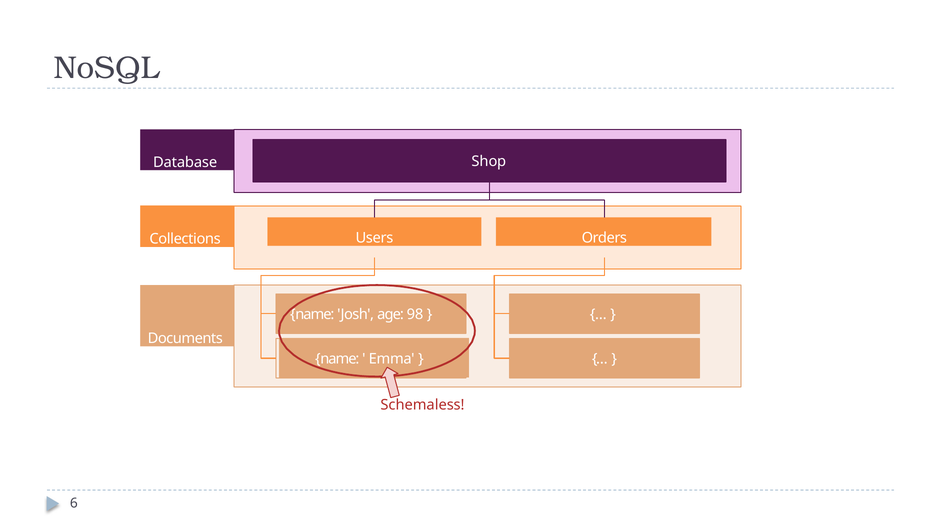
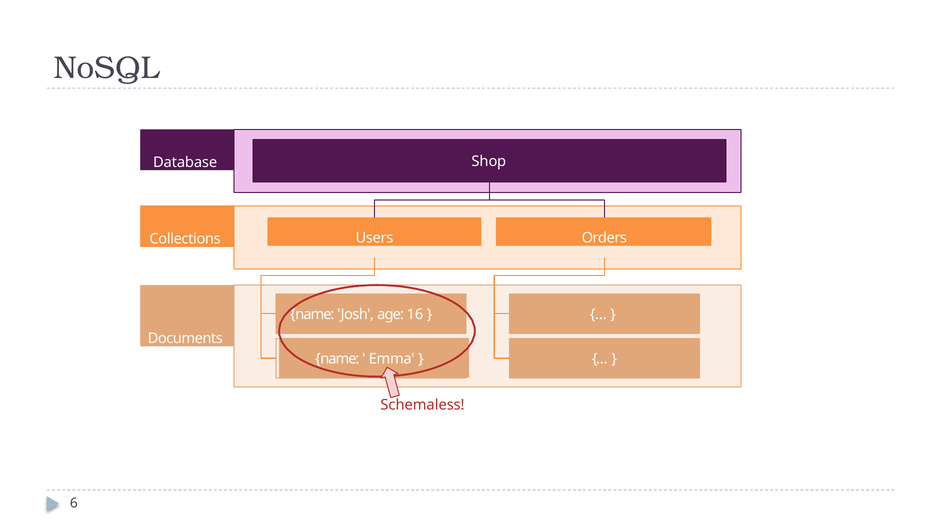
98: 98 -> 16 (415, 314)
